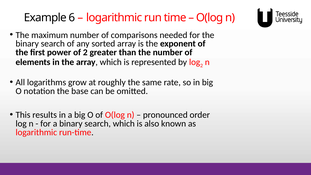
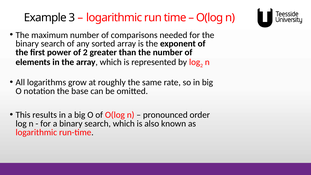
6: 6 -> 3 (72, 18)
